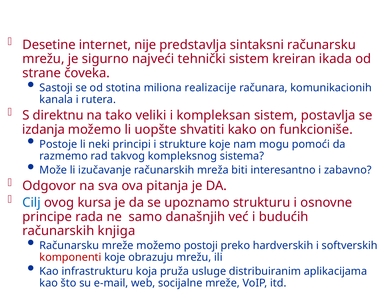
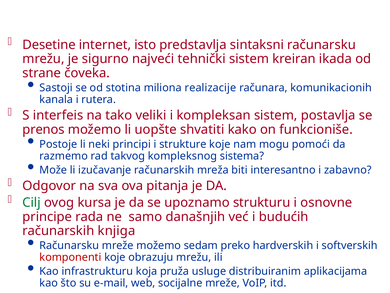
nije: nije -> isto (145, 45)
direktnu: direktnu -> interfeis (58, 115)
izdanja: izdanja -> prenos (44, 129)
Cilj colour: blue -> green (32, 202)
postoji: postoji -> sedam (201, 245)
